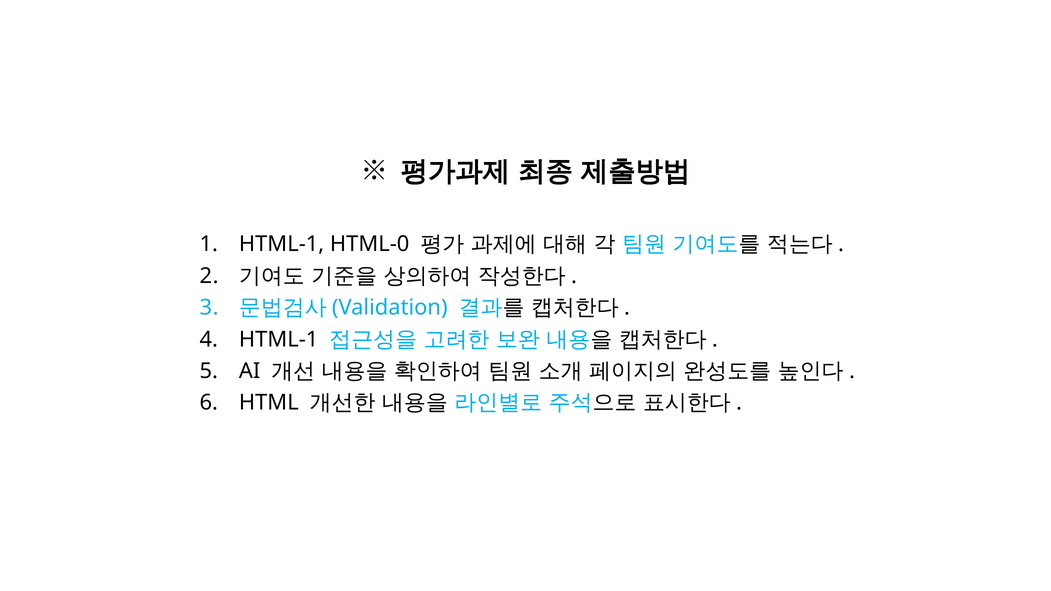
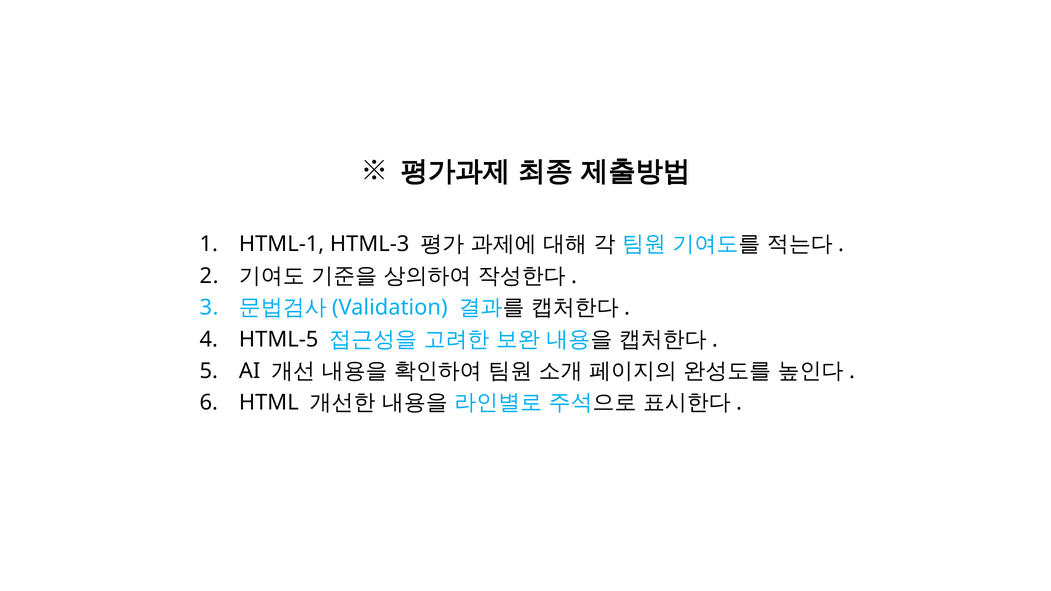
HTML-0: HTML-0 -> HTML-3 (370, 244)
HTML-1: HTML-1 -> HTML-5 (279, 339)
